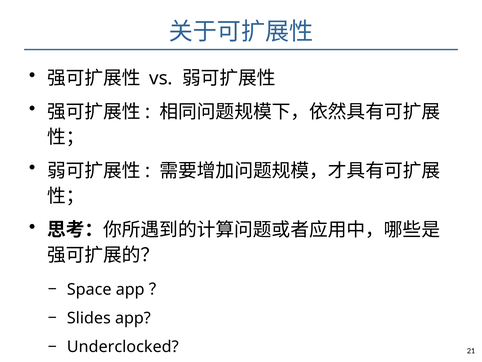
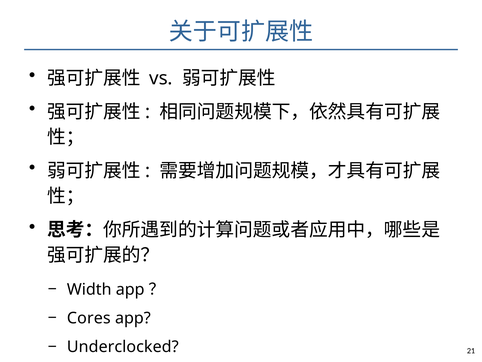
Space: Space -> Width (89, 289)
Slides: Slides -> Cores (89, 318)
